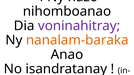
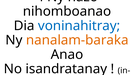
voninahitray colour: purple -> blue (79, 26)
